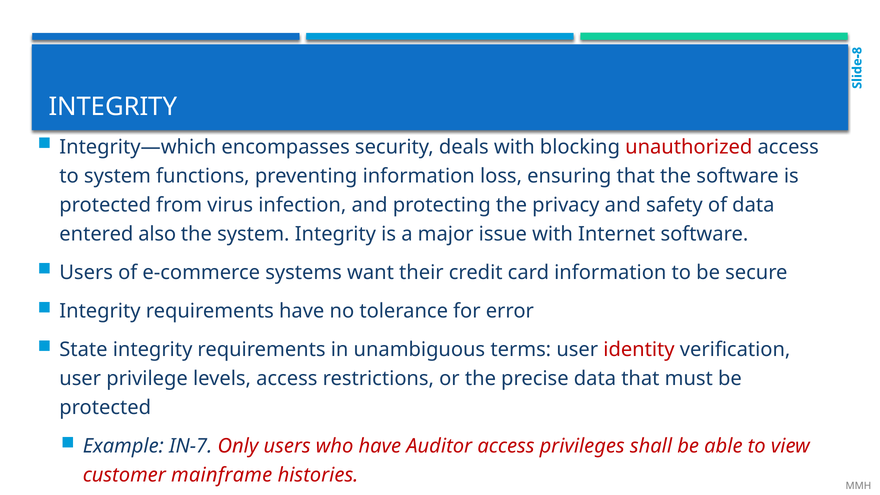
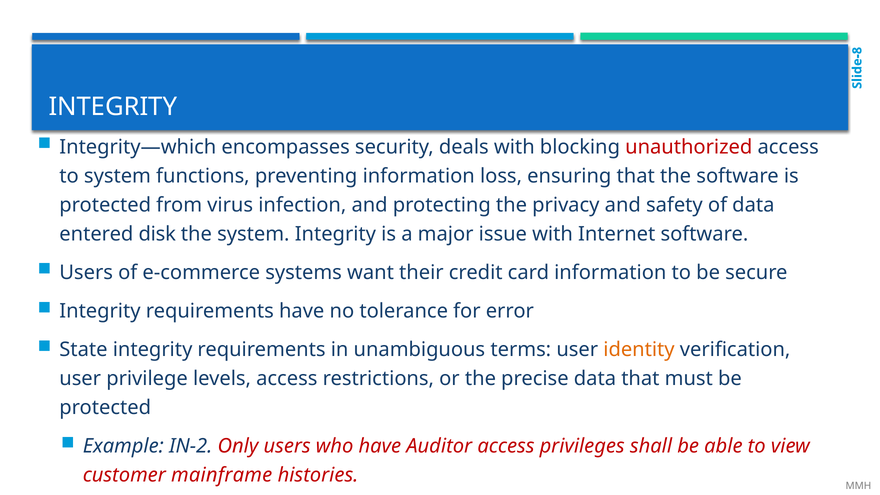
also: also -> disk (157, 234)
identity colour: red -> orange (639, 350)
IN-7: IN-7 -> IN-2 (191, 446)
